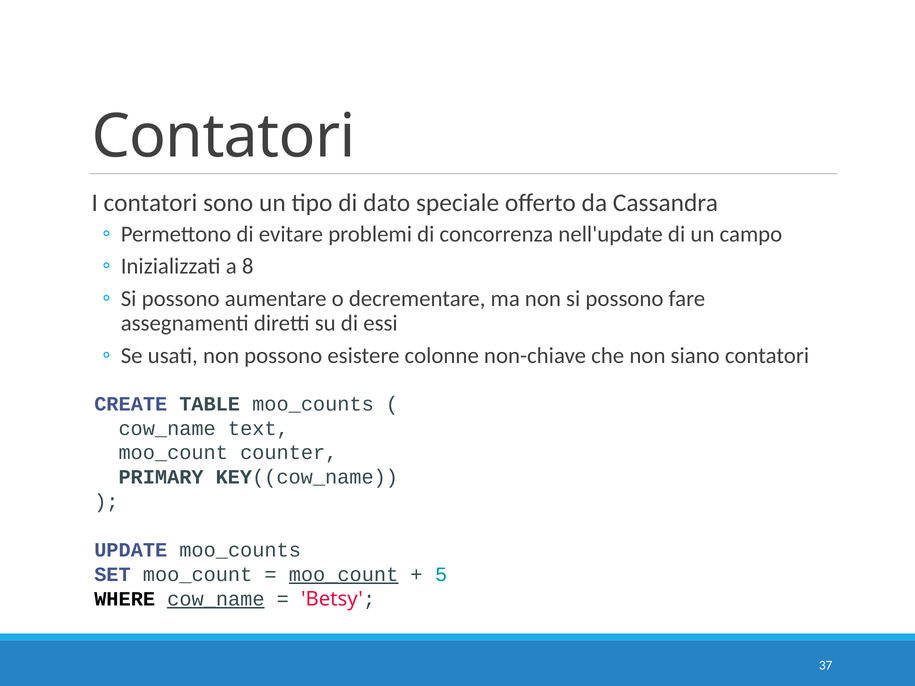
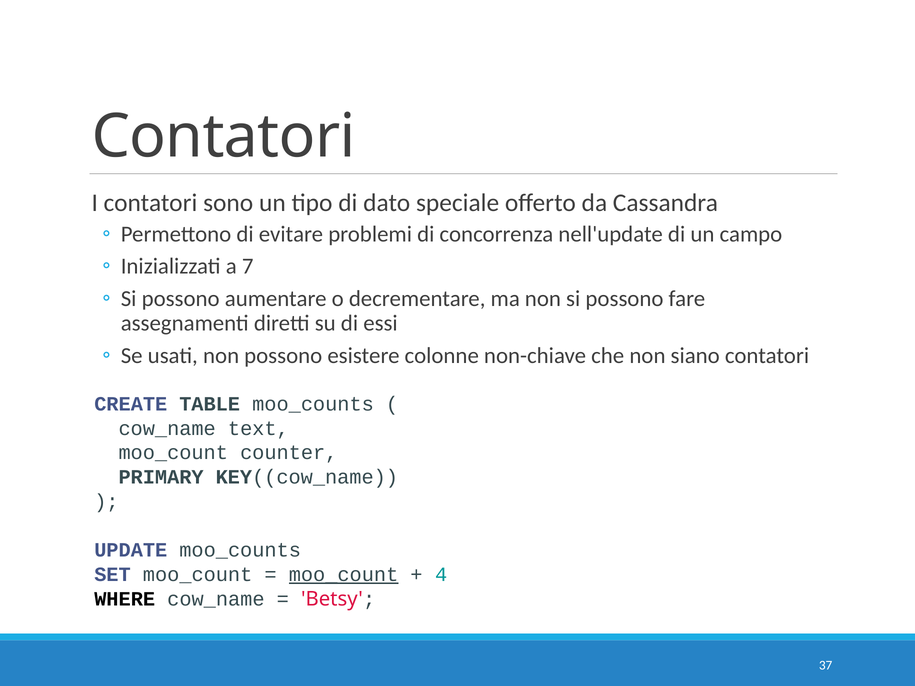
8: 8 -> 7 (248, 266)
5: 5 -> 4 (441, 575)
cow_name underline: present -> none (216, 599)
